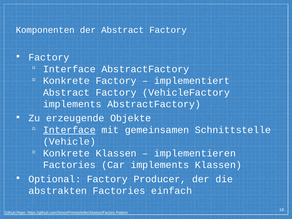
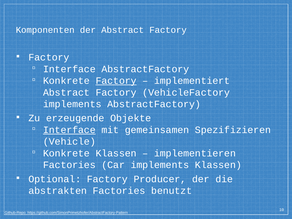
Factory underline: none -> present (116, 81)
Schnittstelle: Schnittstelle -> Spezifizieren (233, 130)
einfach: einfach -> benutzt (172, 191)
